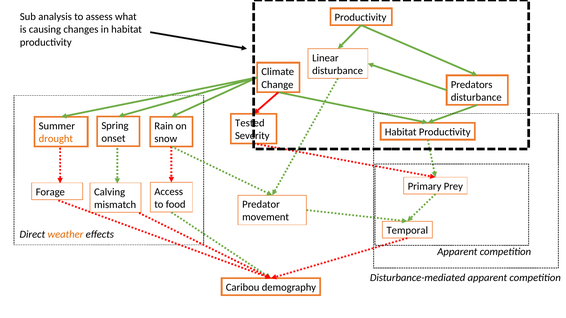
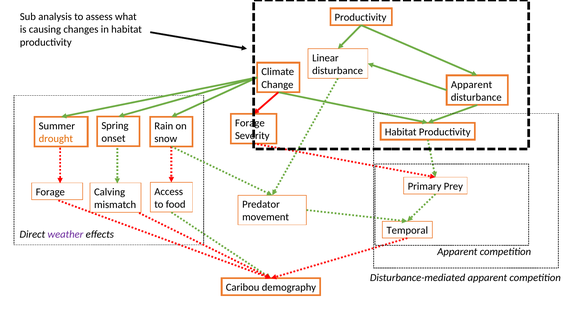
Predators: Predators -> Apparent (472, 85)
Tested: Tested -> Forage (250, 123)
weather colour: orange -> purple (65, 235)
